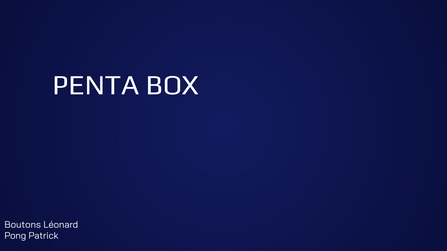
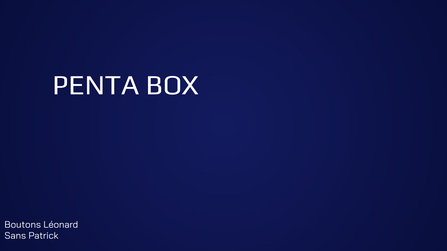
Pong: Pong -> Sans (15, 236)
